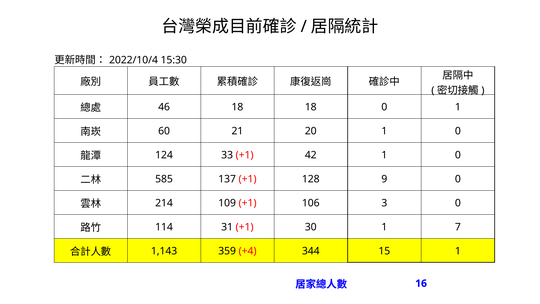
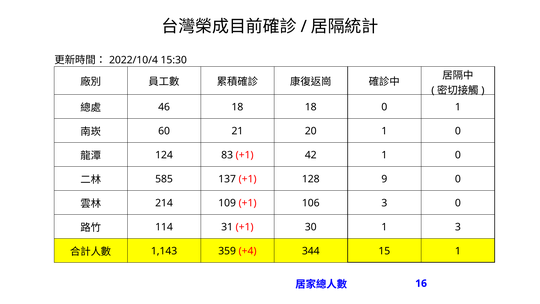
33: 33 -> 83 (227, 155)
1 7: 7 -> 3 (458, 227)
